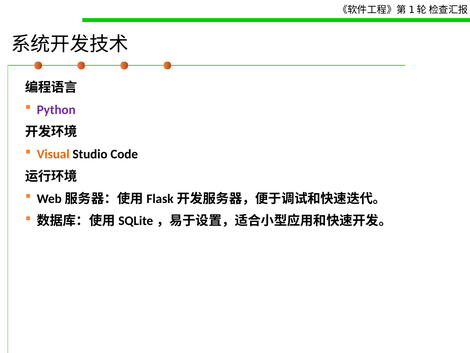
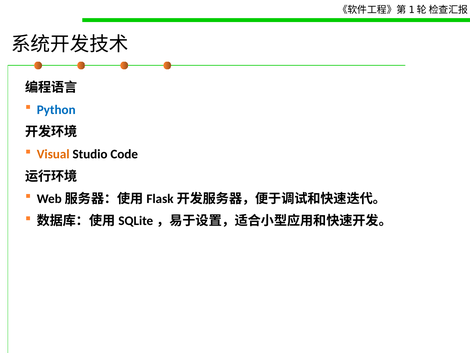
Python colour: purple -> blue (56, 110)
